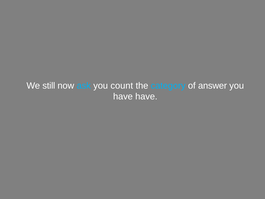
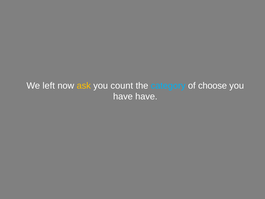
still: still -> left (49, 86)
ask colour: light blue -> yellow (84, 86)
answer: answer -> choose (213, 86)
